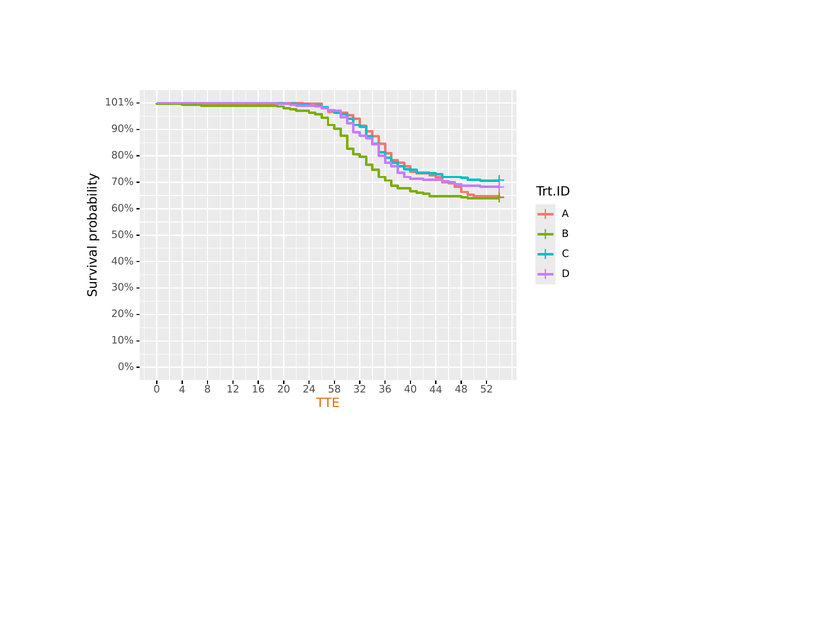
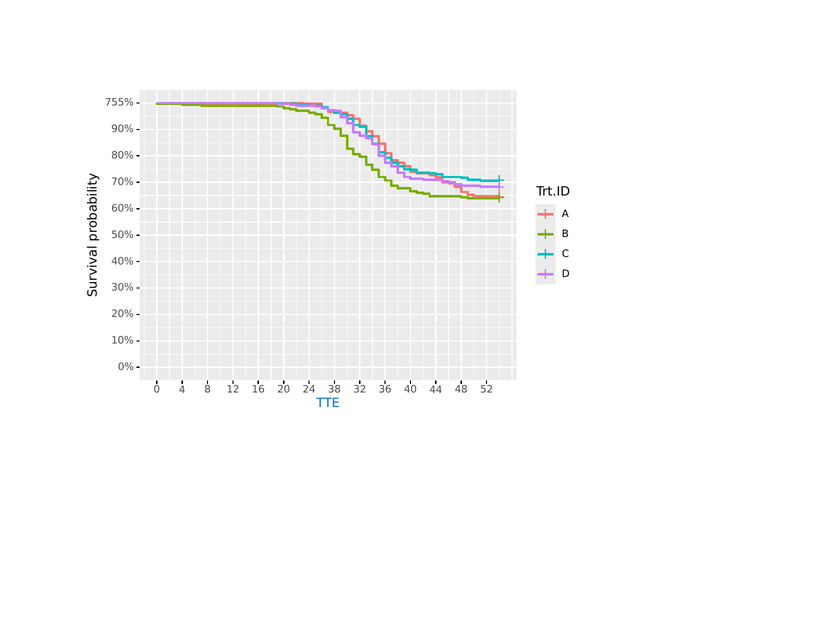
101%: 101% -> 755% (119, 103)
58: 58 -> 38 (334, 389)
TTE colour: orange -> blue (328, 403)
